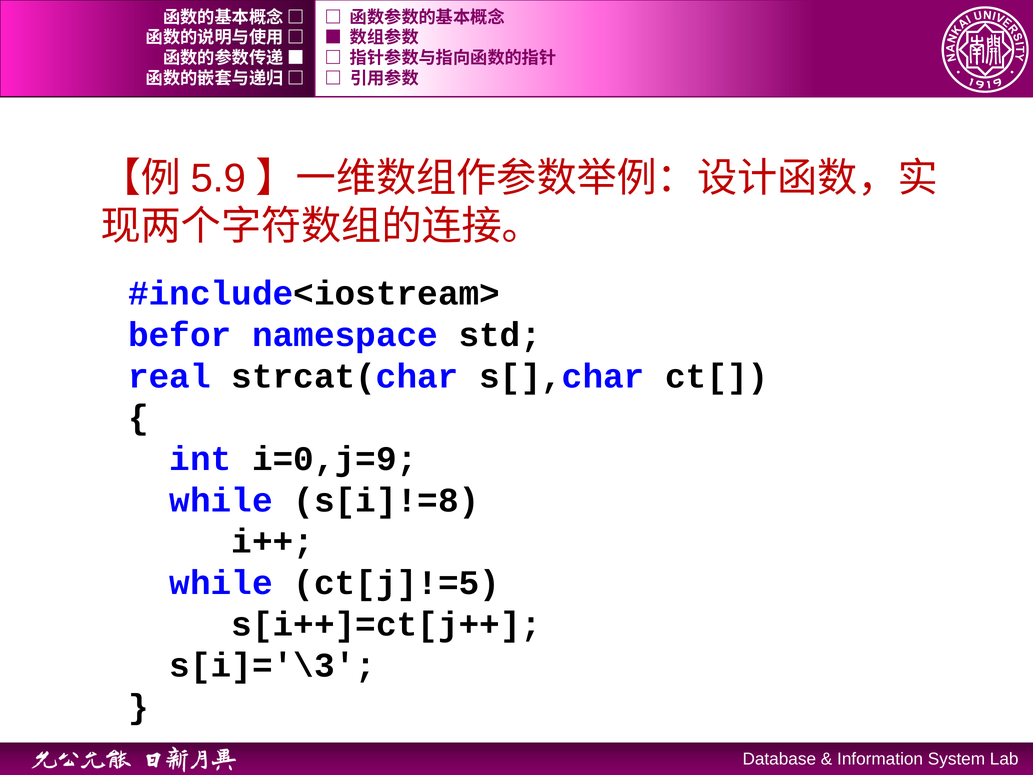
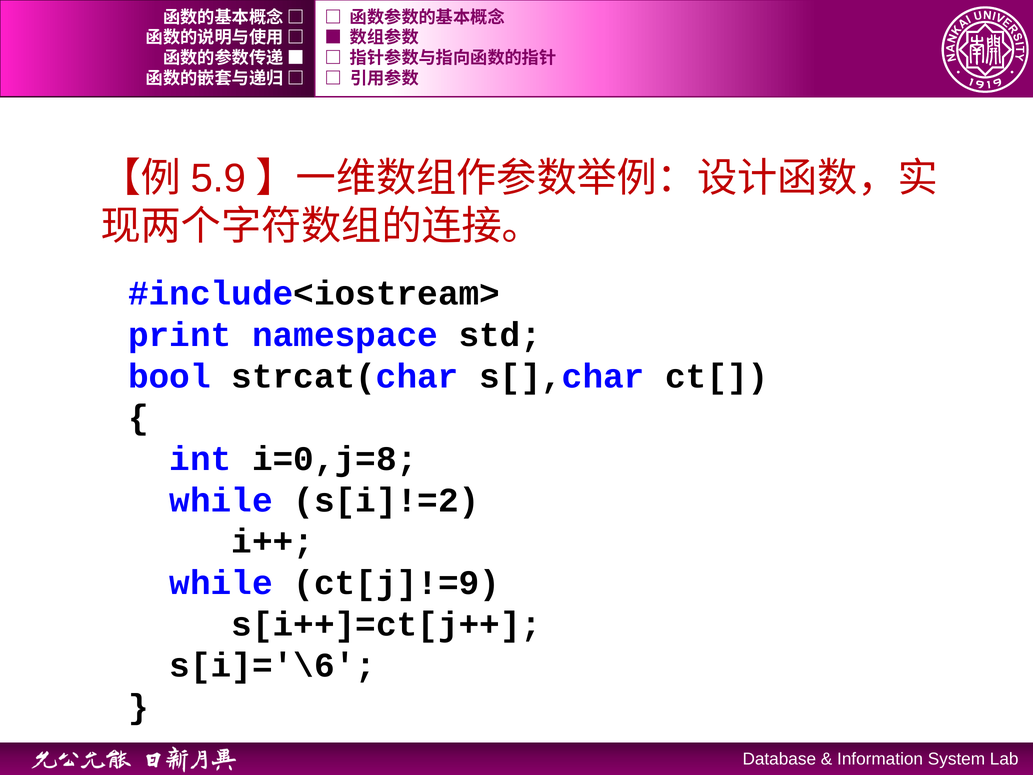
befor: befor -> print (180, 335)
real: real -> bool (169, 376)
i=0,j=9: i=0,j=9 -> i=0,j=8 (335, 459)
s[i]!=8: s[i]!=8 -> s[i]!=2 (386, 500)
ct[j]!=5: ct[j]!=5 -> ct[j]!=9 (397, 583)
s[i]='\3: s[i]='\3 -> s[i]='\6 (273, 665)
